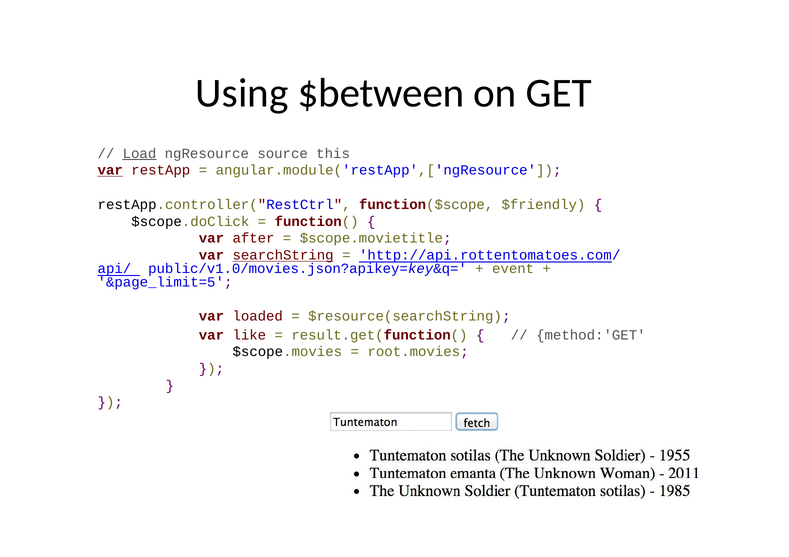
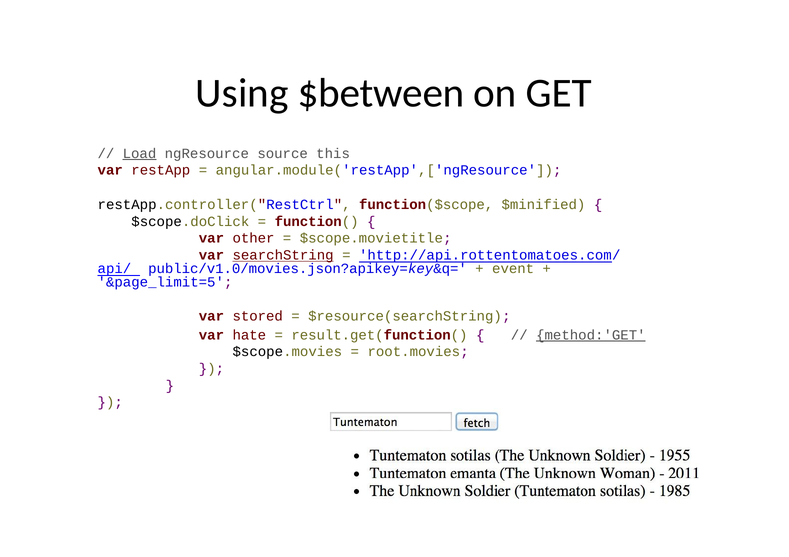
var underline: present -> none (110, 170)
$friendly: $friendly -> $minified (543, 205)
after: after -> other (254, 238)
loaded: loaded -> stored (258, 316)
like: like -> hate (249, 335)
method:'GET underline: none -> present (591, 335)
